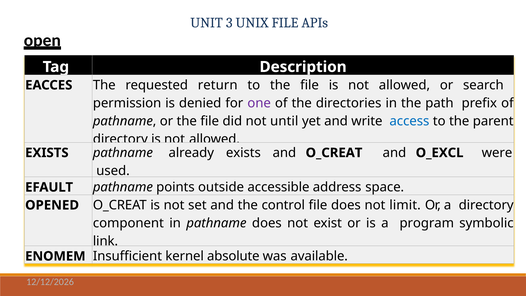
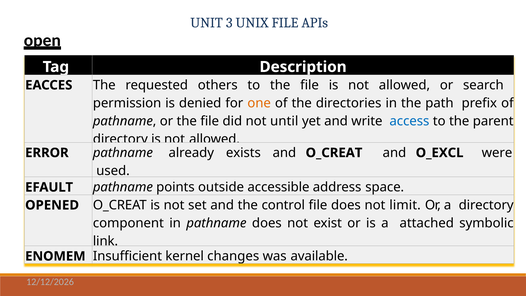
return: return -> others (218, 85)
one colour: purple -> orange (259, 103)
EXISTS: EXISTS -> ERROR (47, 153)
program: program -> attached (427, 223)
absolute: absolute -> changes (233, 256)
